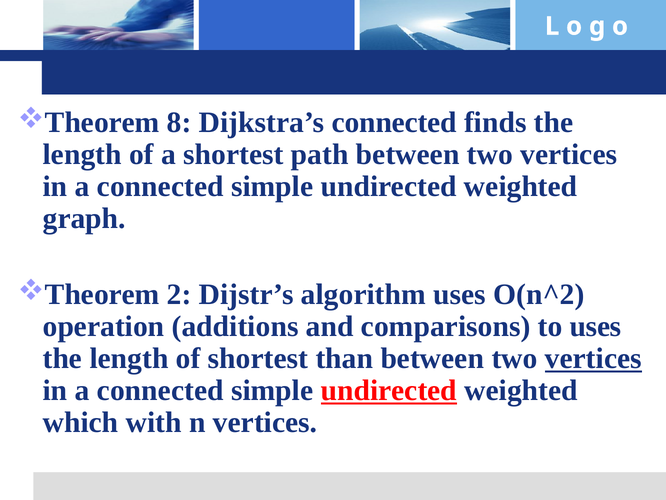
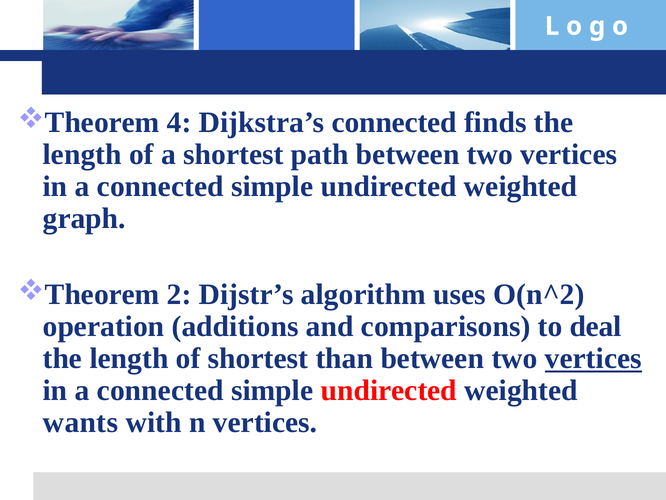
8: 8 -> 4 (179, 123)
to uses: uses -> deal (596, 326)
undirected underline: present -> none (389, 390)
which: which -> wants (80, 422)
